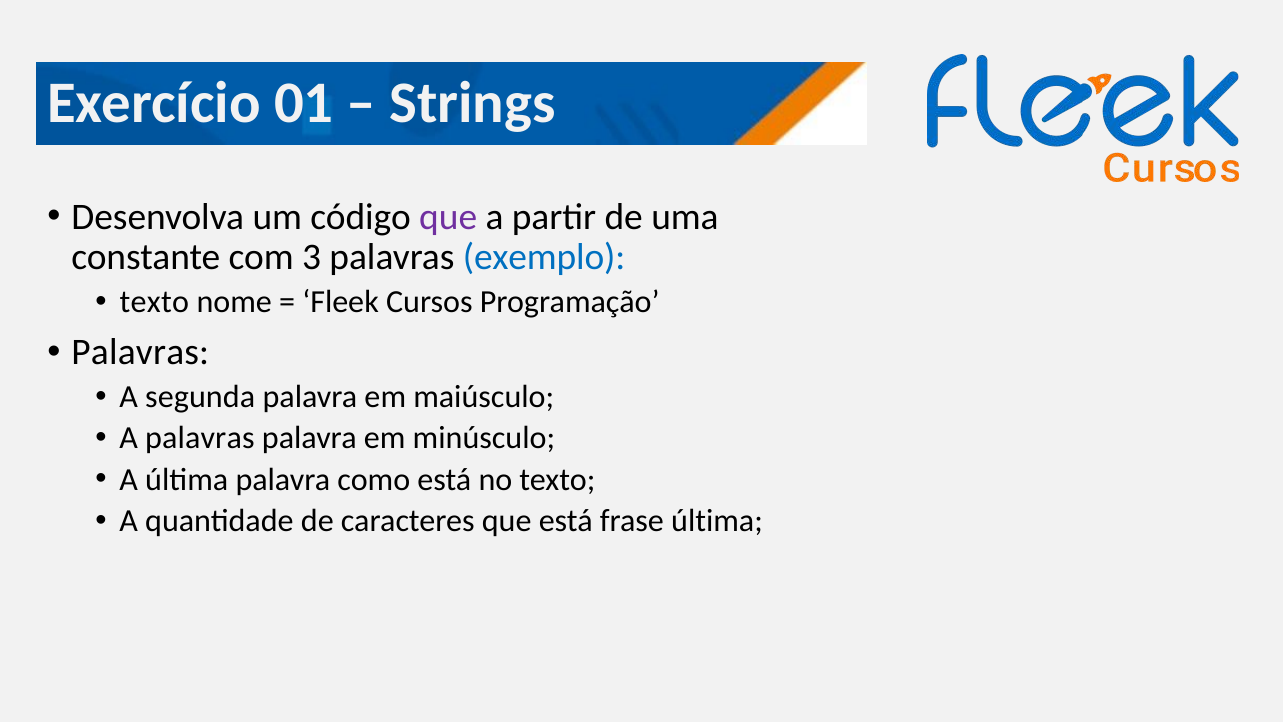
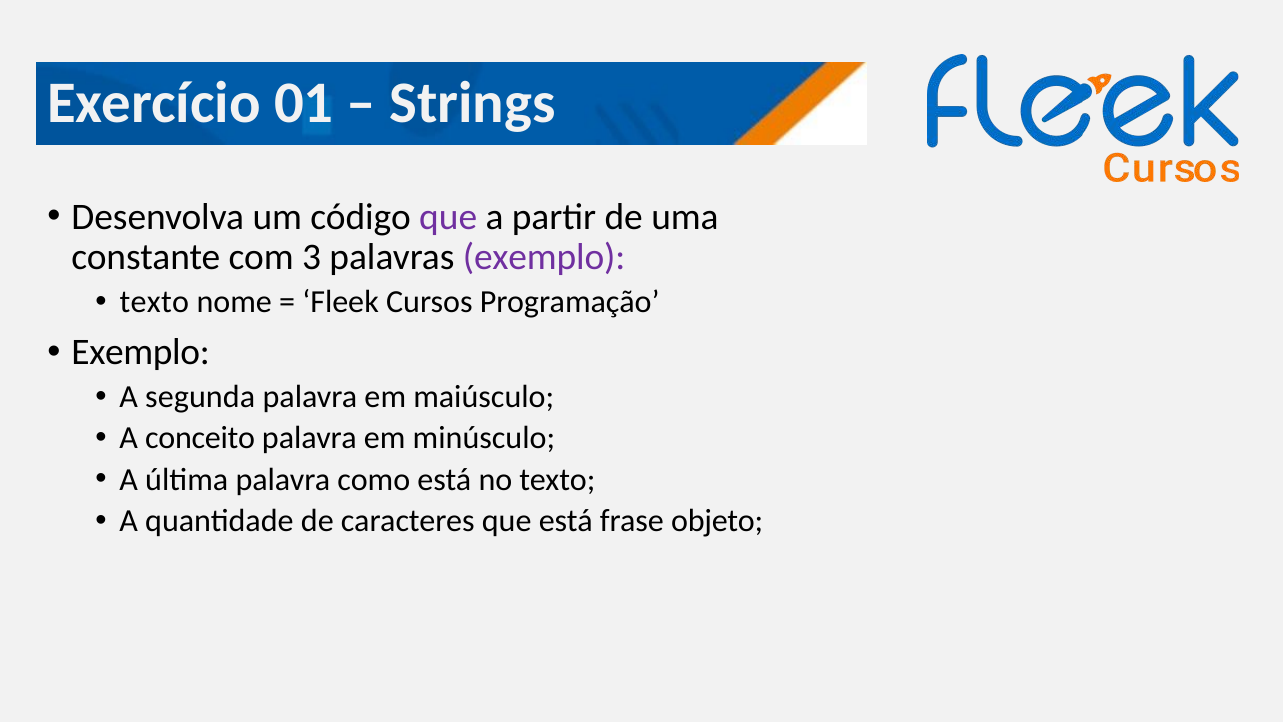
exemplo colour: blue -> purple (544, 257)
Palavras: Palavras -> Exemplo (141, 352)
A palavras: palavras -> conceito (200, 438)
frase última: última -> objeto (717, 521)
